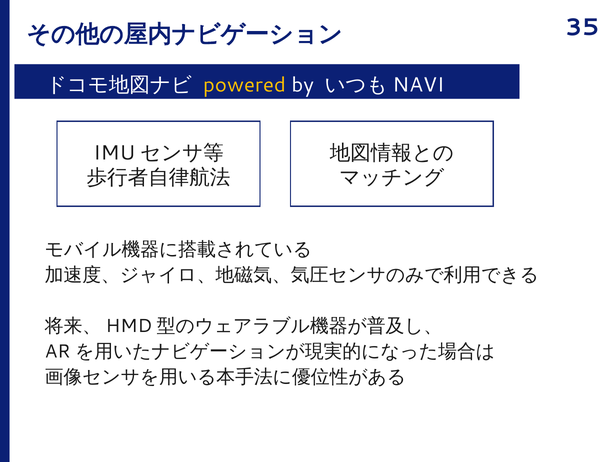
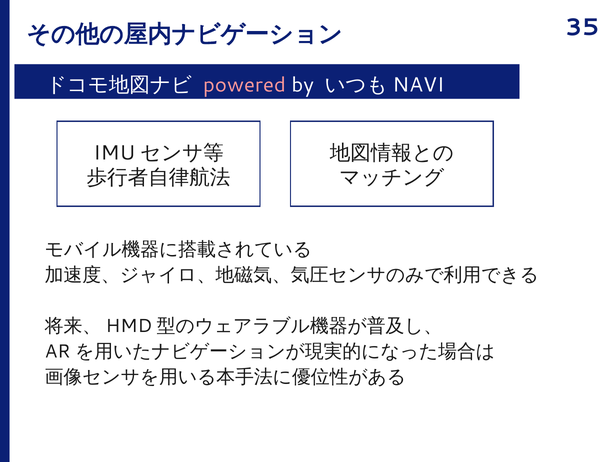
powered colour: yellow -> pink (244, 85)
